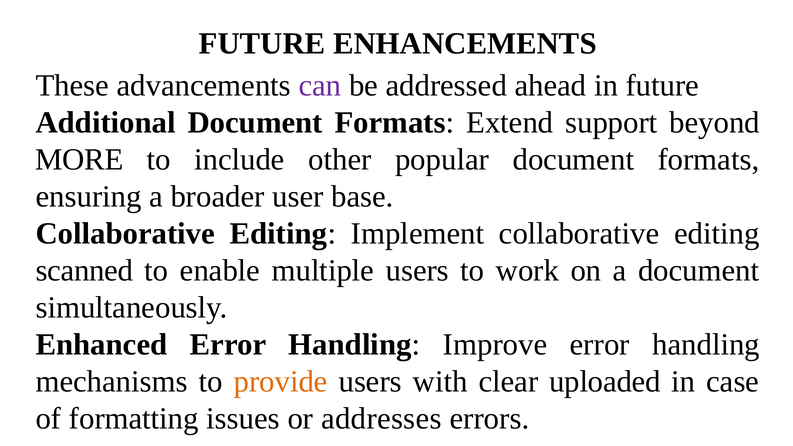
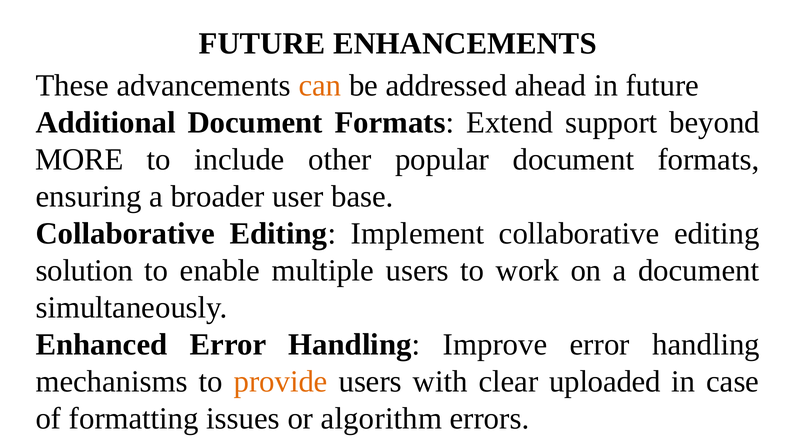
can colour: purple -> orange (320, 86)
scanned: scanned -> solution (84, 271)
addresses: addresses -> algorithm (381, 419)
